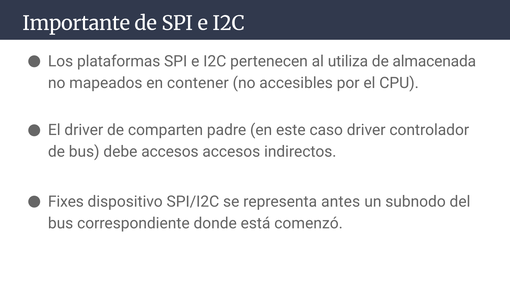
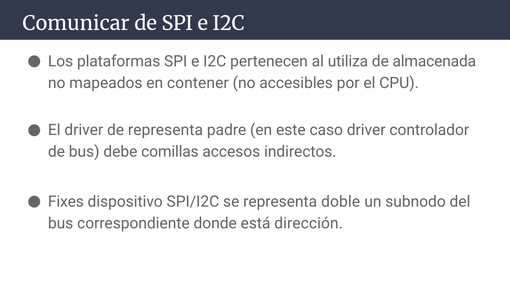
Importante: Importante -> Comunicar (76, 23)
de comparten: comparten -> representa (165, 130)
debe accesos: accesos -> comillas (170, 152)
antes: antes -> doble (341, 202)
comenzó: comenzó -> dirección (309, 223)
